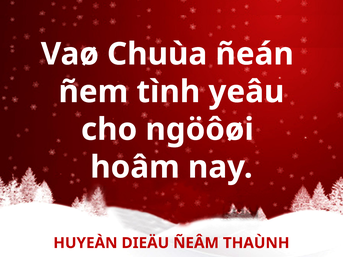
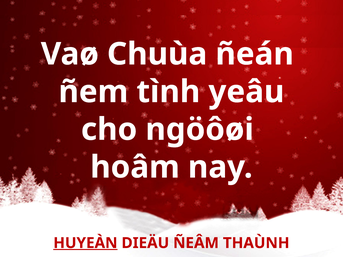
HUYEÀN underline: none -> present (85, 243)
